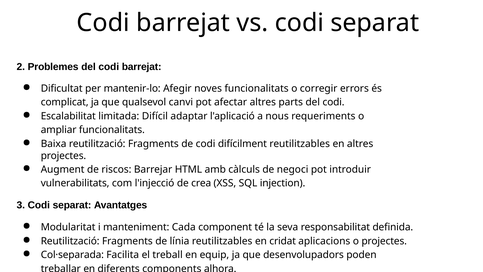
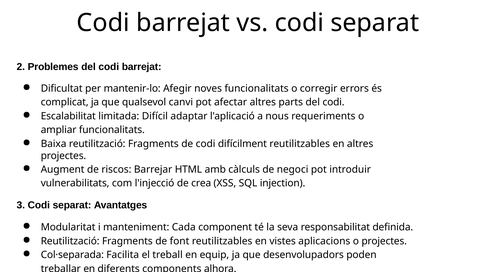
línia: línia -> font (180, 241)
cridat: cridat -> vistes (283, 241)
